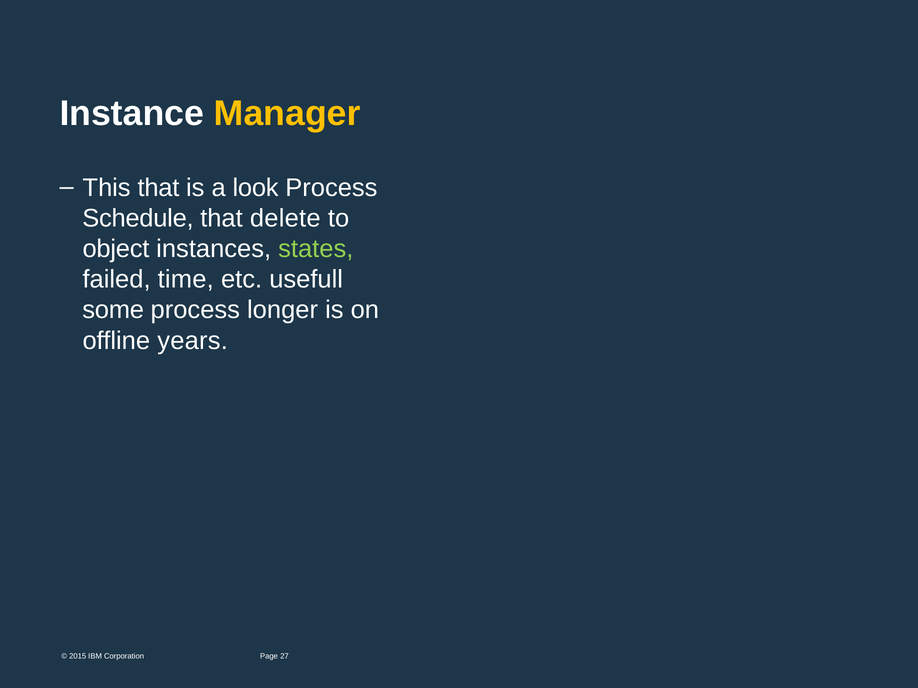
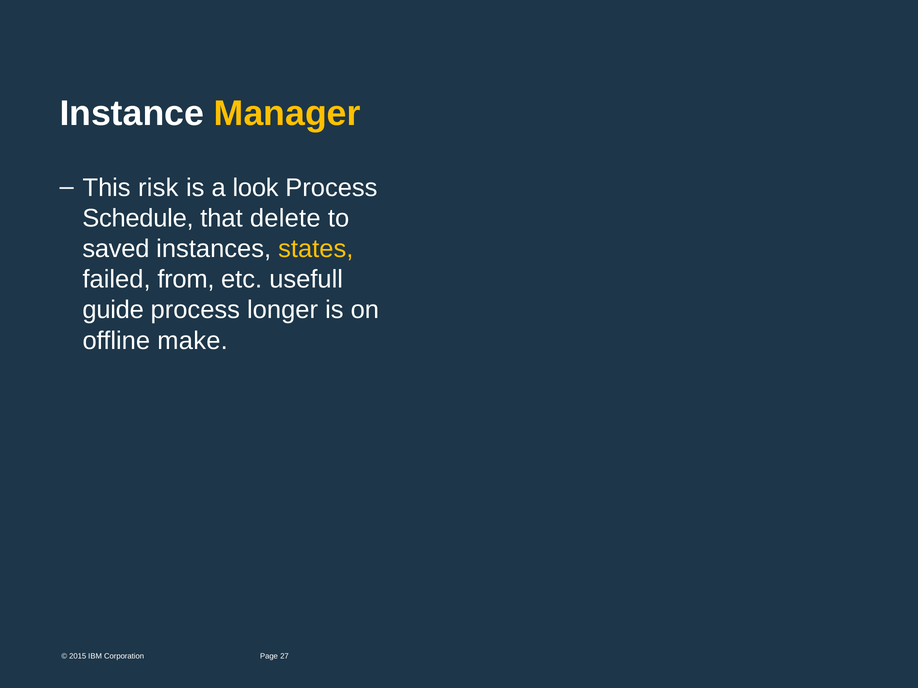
This that: that -> risk (158, 188)
object: object -> saved (116, 249)
states colour: light green -> yellow (316, 249)
time: time -> from (186, 280)
some: some -> guide (113, 310)
years: years -> make (193, 341)
